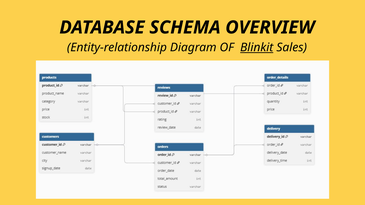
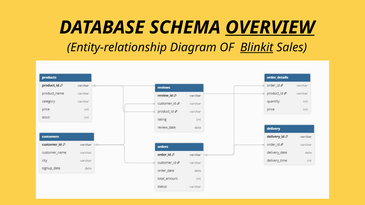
OVERVIEW underline: none -> present (270, 27)
